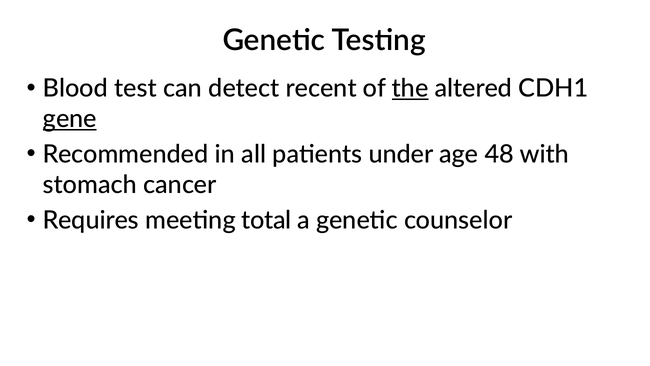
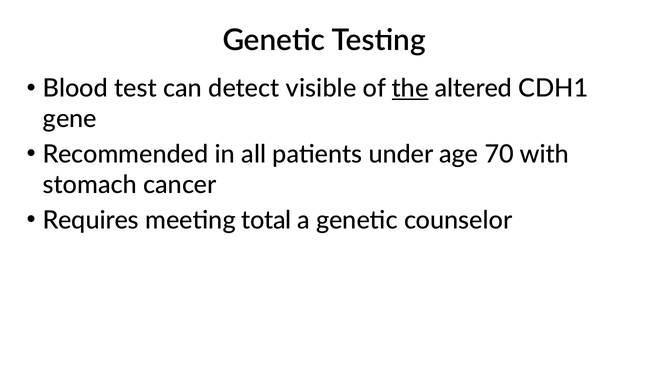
recent: recent -> visible (321, 88)
gene underline: present -> none (70, 119)
48: 48 -> 70 (499, 154)
